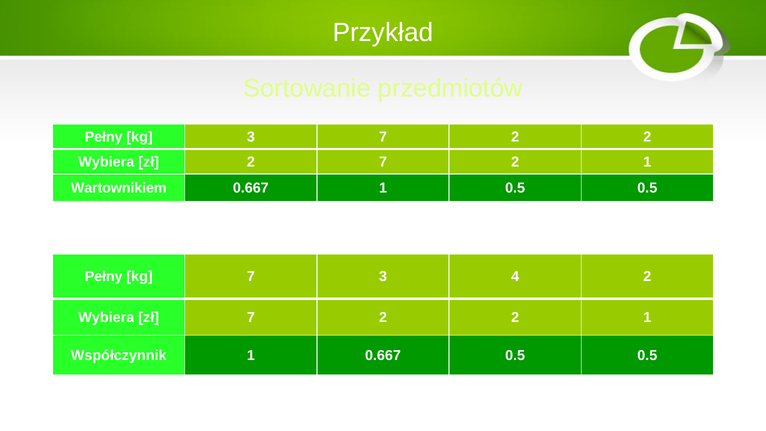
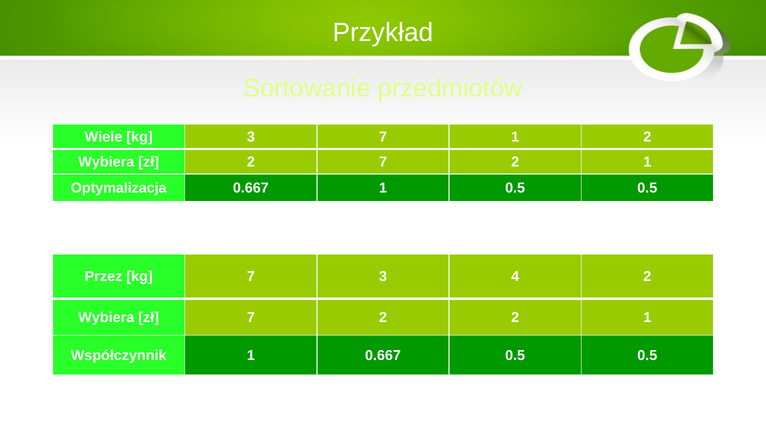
Pełny: Pełny -> Wiele (104, 137)
3 7 2: 2 -> 1 (515, 137)
Wartownikiem: Wartownikiem -> Optymalizacja (119, 188)
Pełny: Pełny -> Przez (104, 277)
